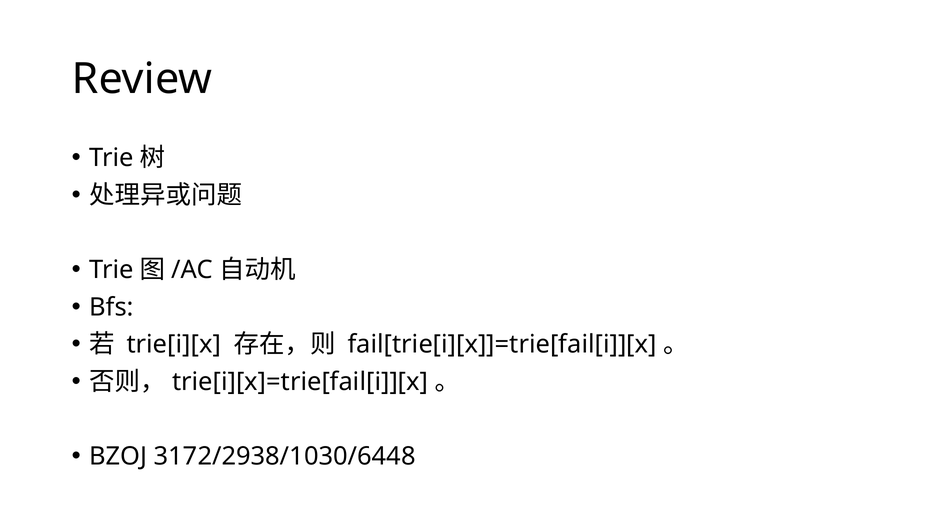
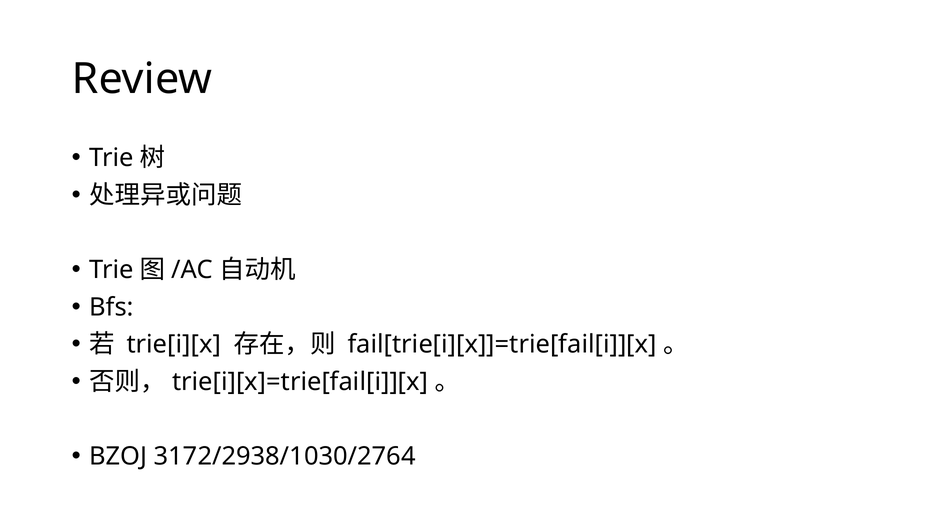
3172/2938/1030/6448: 3172/2938/1030/6448 -> 3172/2938/1030/2764 (285, 457)
